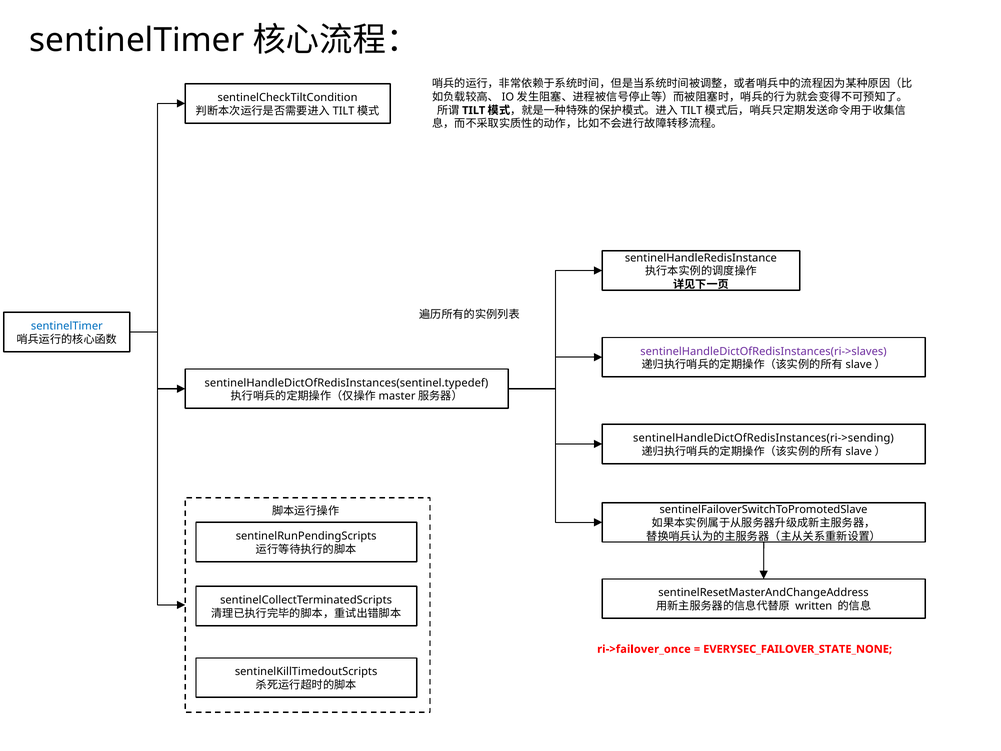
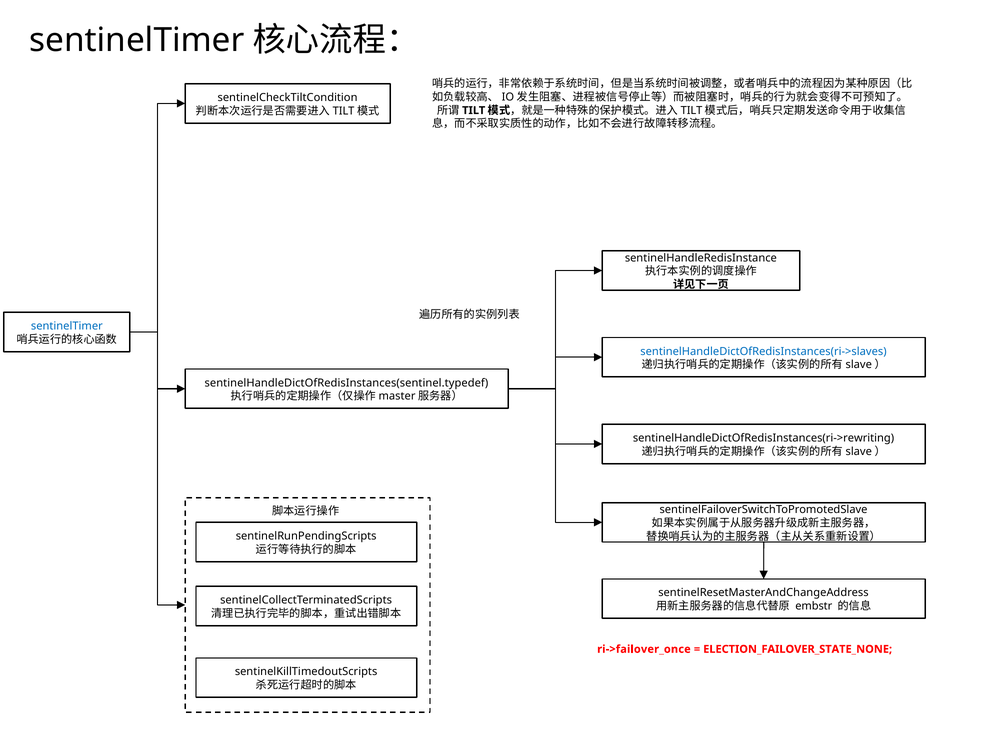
sentinelHandleDictOfRedisInstances(ri->slaves colour: purple -> blue (763, 351)
sentinelHandleDictOfRedisInstances(ri->sending: sentinelHandleDictOfRedisInstances(ri->sending -> sentinelHandleDictOfRedisInstances(ri->rewriting (764, 438)
written: written -> embstr (814, 606)
EVERYSEC_FAILOVER_STATE_NONE: EVERYSEC_FAILOVER_STATE_NONE -> ELECTION_FAILOVER_STATE_NONE (798, 649)
